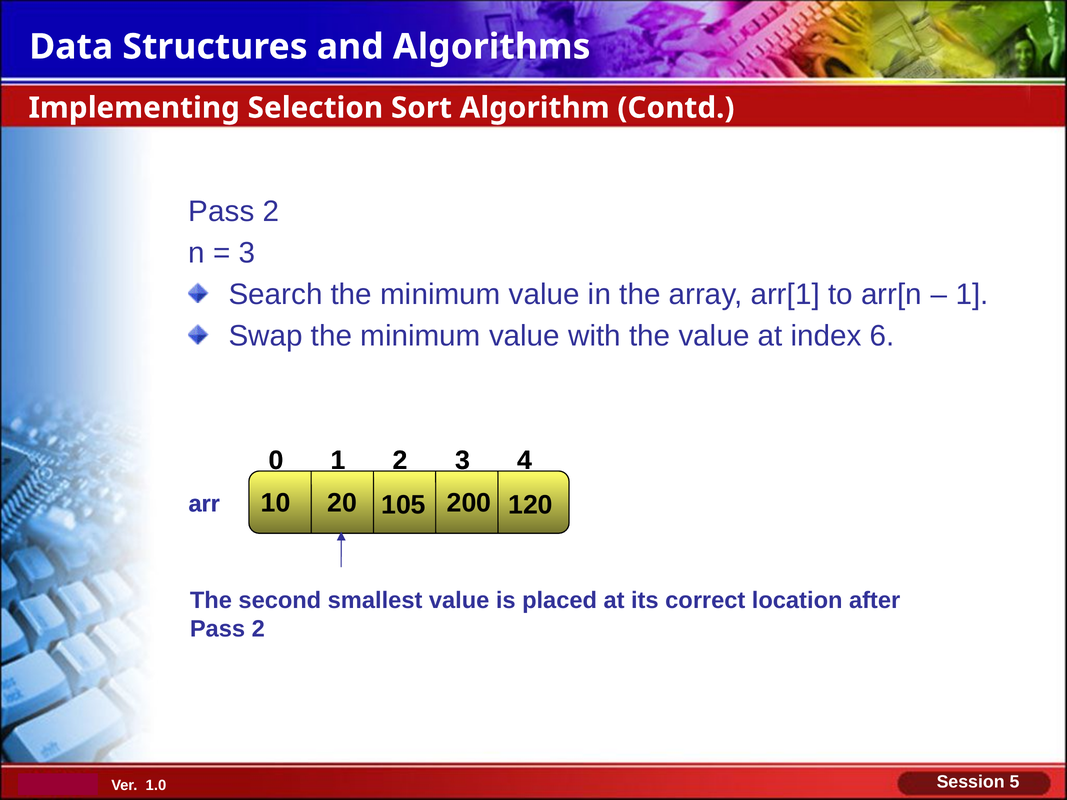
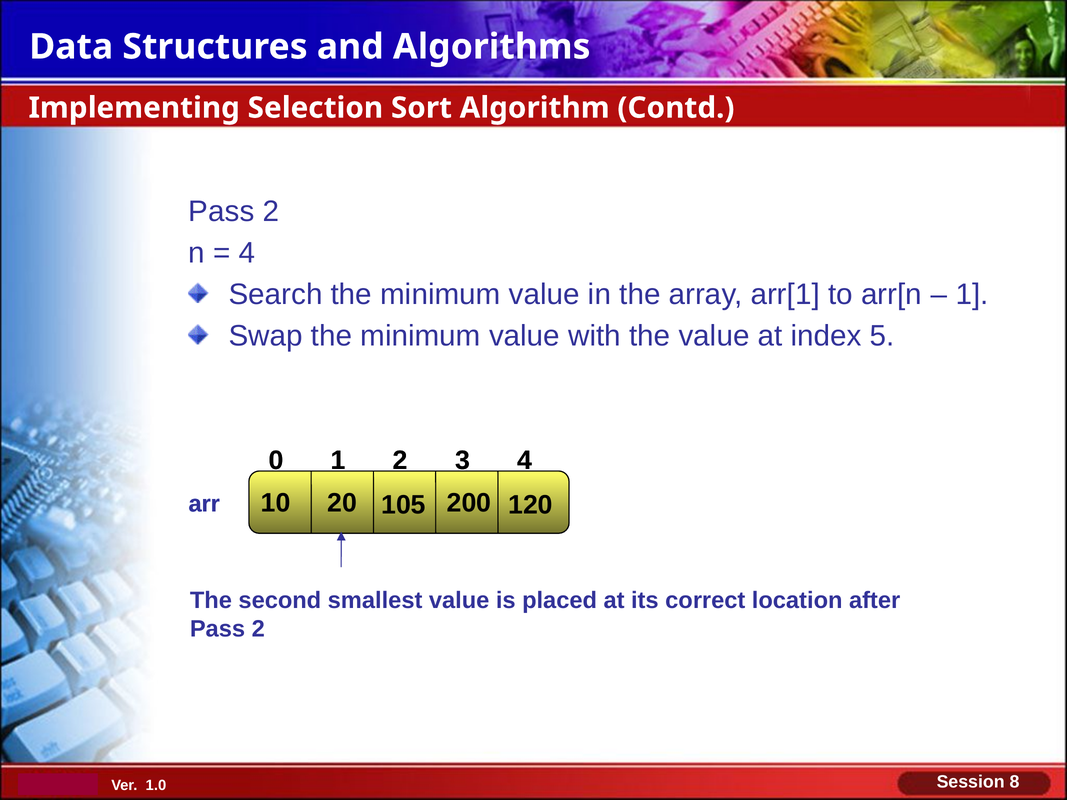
3: 3 -> 4 (247, 253)
6: 6 -> 5 (882, 336)
5: 5 -> 8 (1015, 782)
